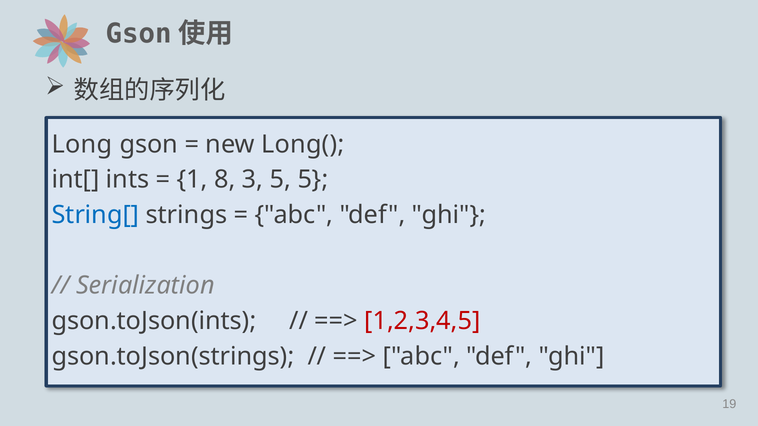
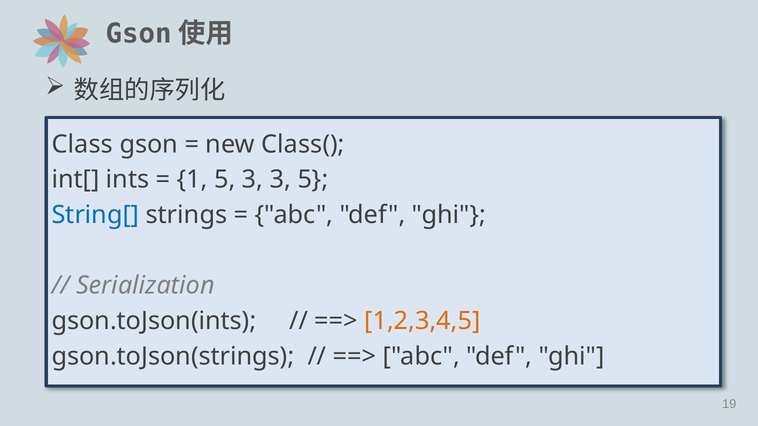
Long: Long -> Class (82, 144)
Long(: Long( -> Class( (303, 144)
1 8: 8 -> 5 (225, 180)
3 5: 5 -> 3 (280, 180)
1,2,3,4,5 colour: red -> orange (422, 321)
